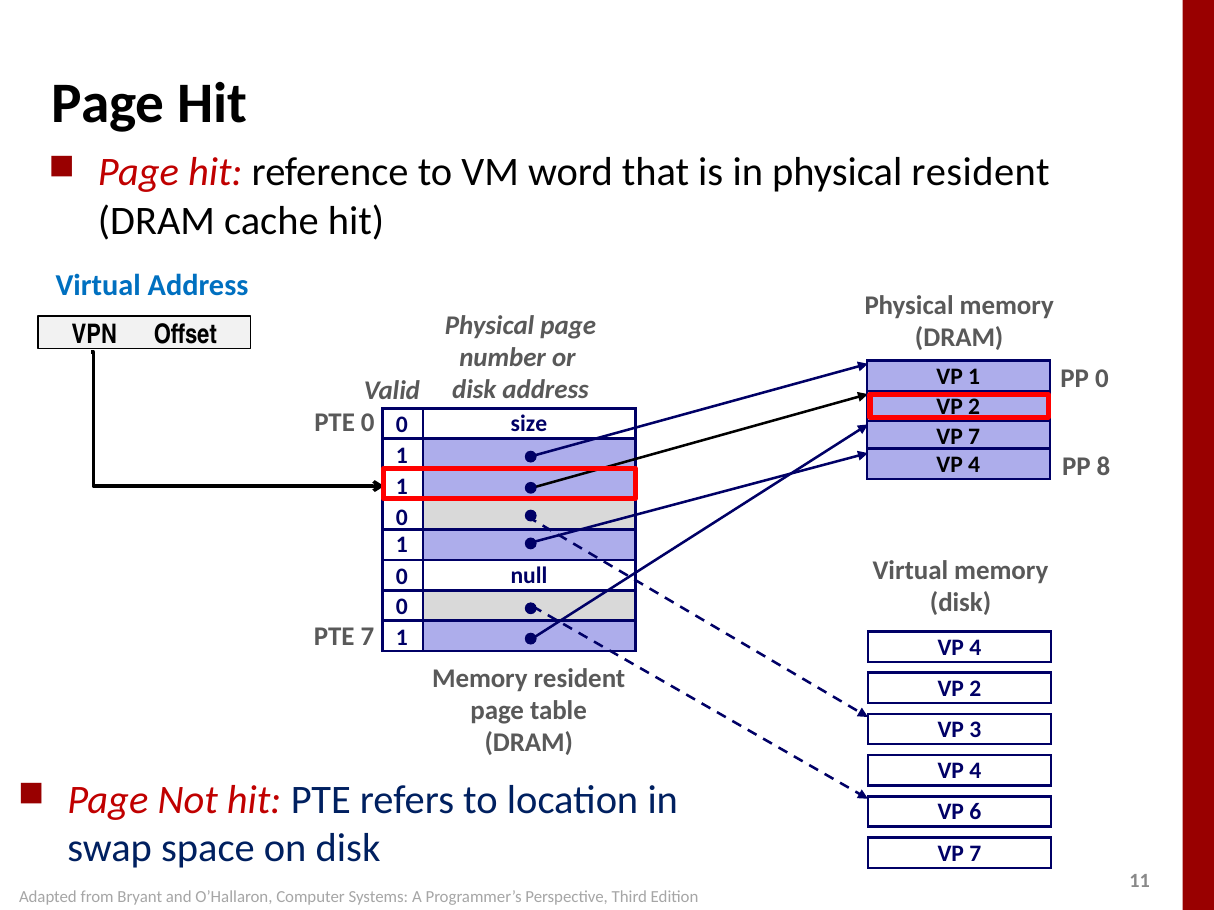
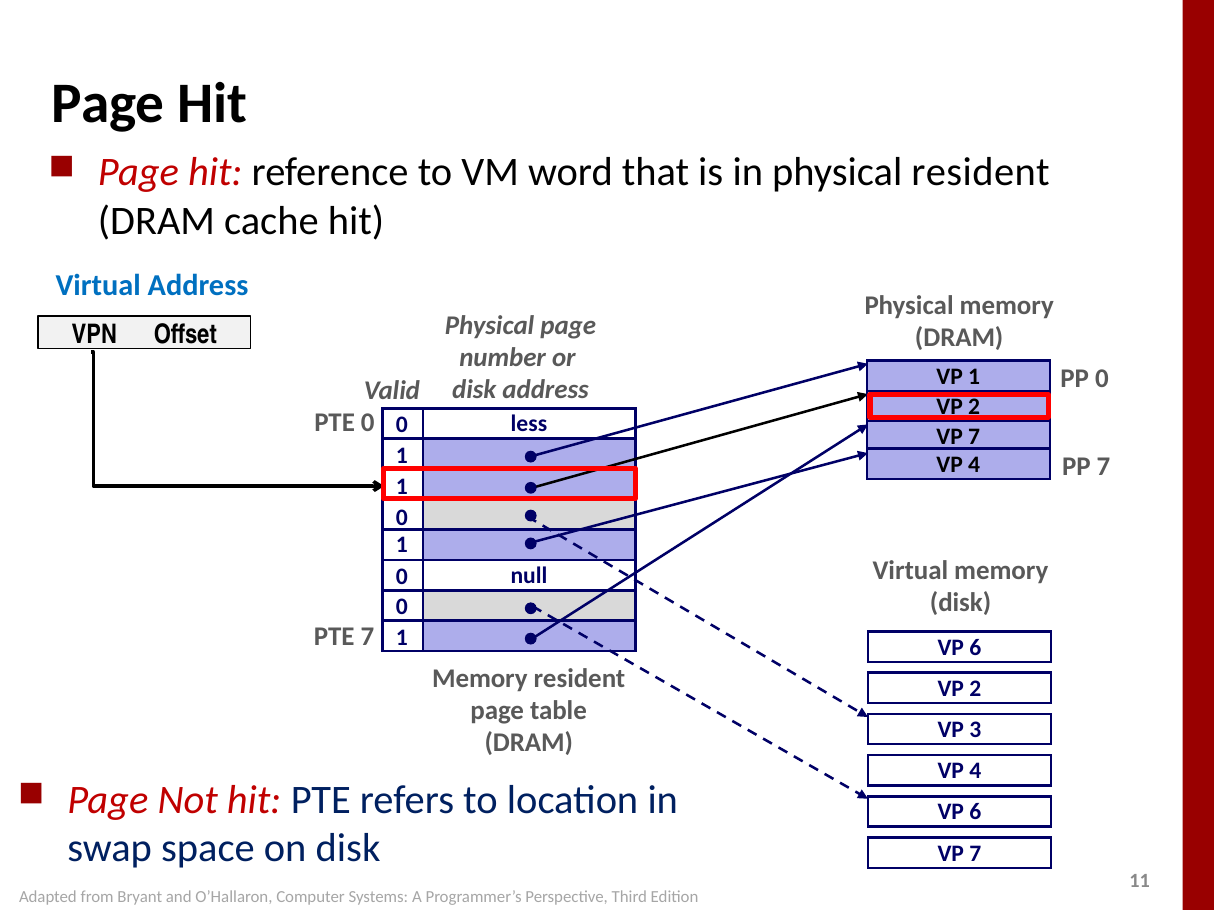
size: size -> less (529, 424)
PP 8: 8 -> 7 (1104, 466)
4: 4 -> 6 (975, 648)
